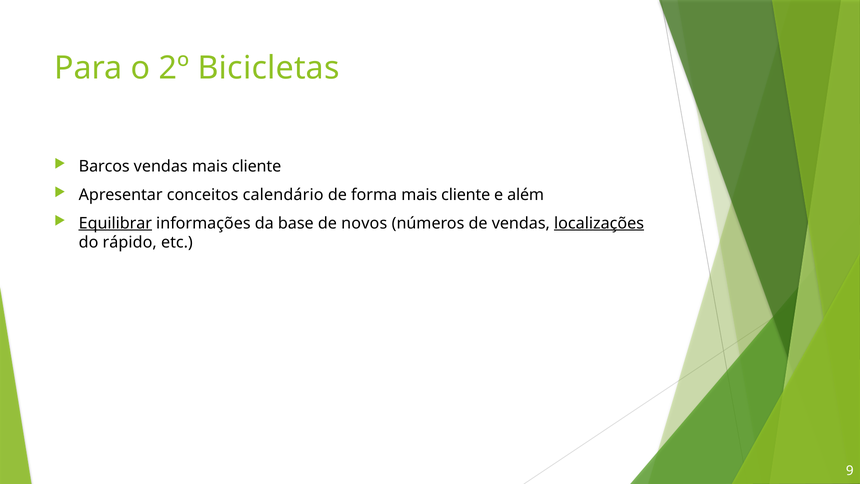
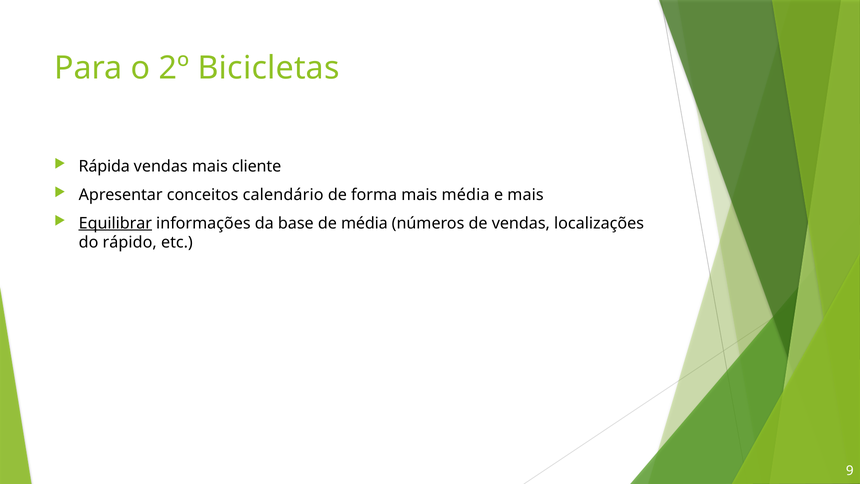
Barcos: Barcos -> Rápida (104, 166)
forma mais cliente: cliente -> média (466, 195)
e além: além -> mais (525, 195)
de novos: novos -> média (364, 223)
localizações underline: present -> none (599, 223)
